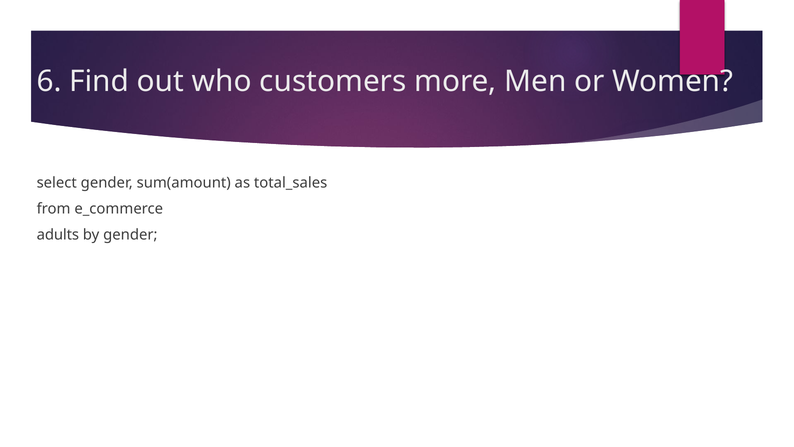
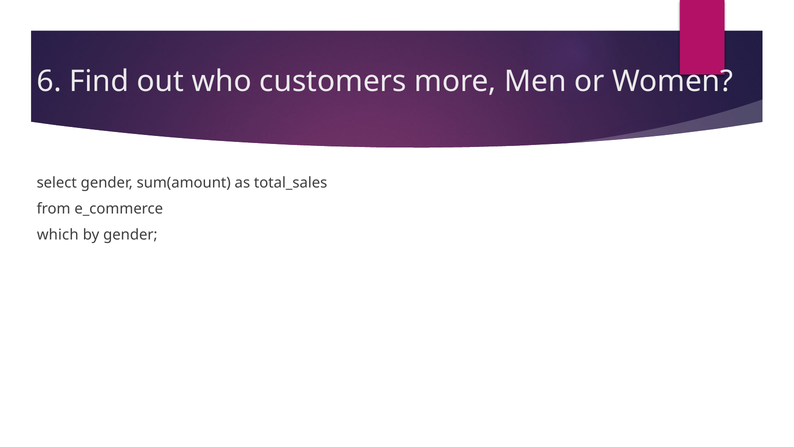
adults: adults -> which (58, 235)
